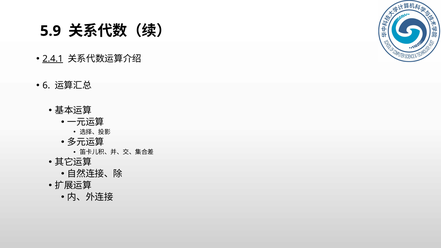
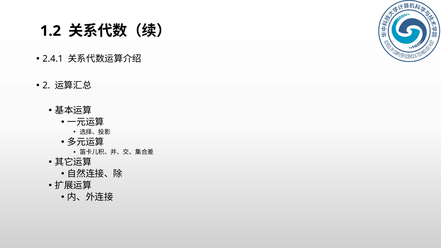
5.9: 5.9 -> 1.2 (51, 31)
2.4.1 underline: present -> none (53, 59)
6: 6 -> 2 (46, 86)
